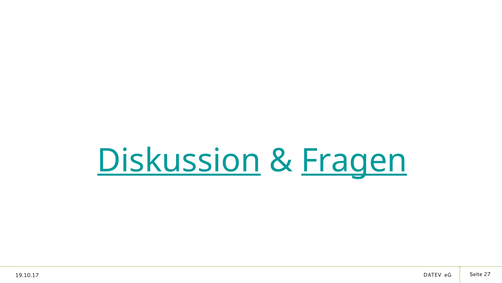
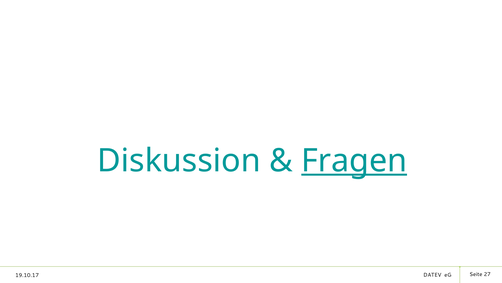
Diskussion underline: present -> none (179, 160)
